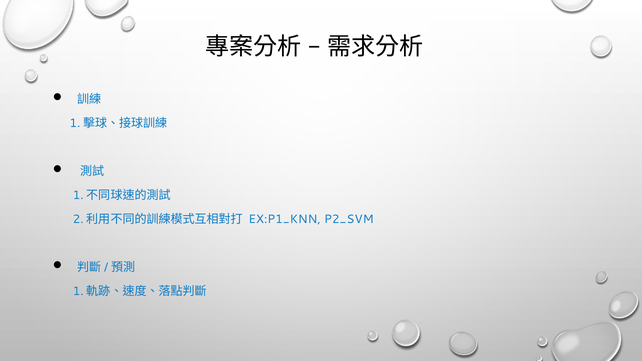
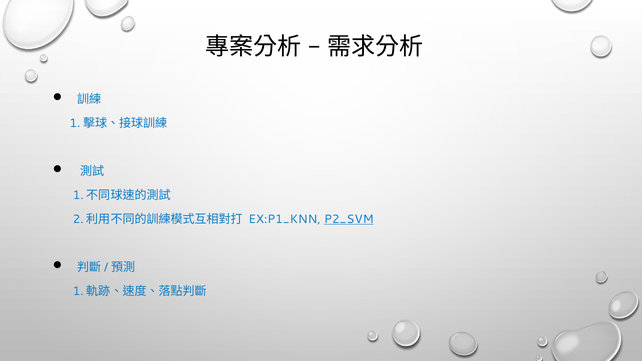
P2_SVM underline: none -> present (349, 219)
